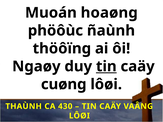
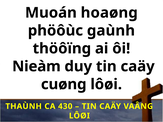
ñaùnh: ñaùnh -> gaùnh (111, 31)
Ngaøy: Ngaøy -> Nieàm (36, 67)
tin underline: present -> none (106, 67)
